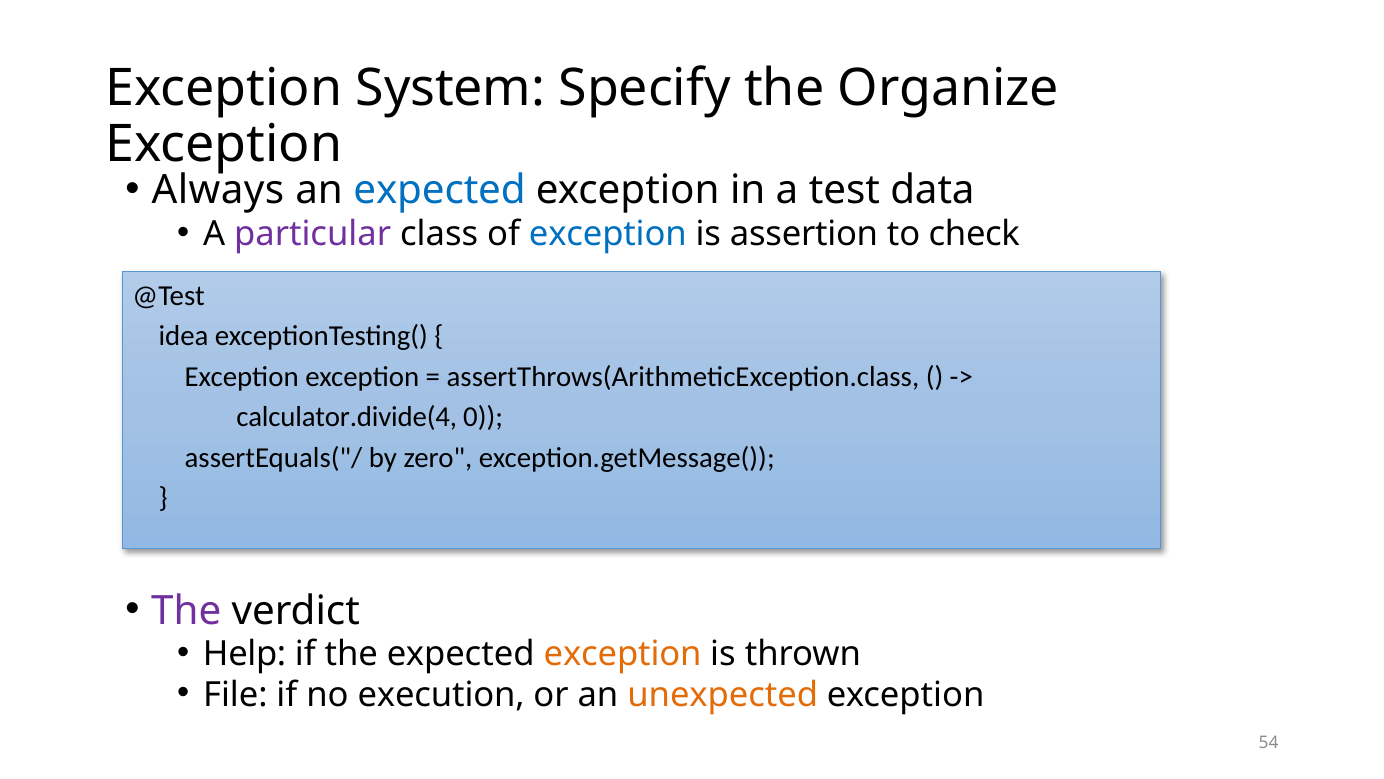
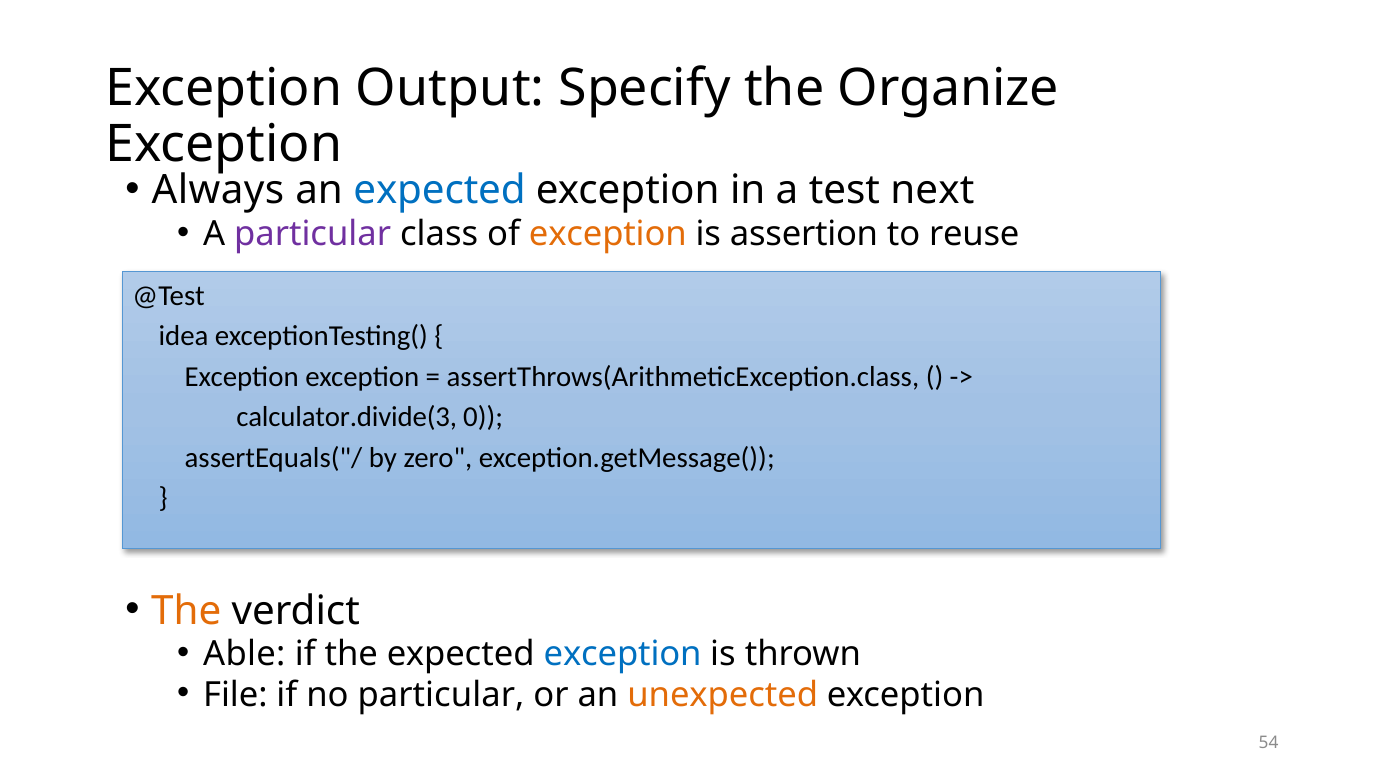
System: System -> Output (450, 88)
data: data -> next (932, 190)
exception colour: blue -> orange (608, 234)
check: check -> reuse (974, 234)
calculator.divide(4: calculator.divide(4 -> calculator.divide(3 (347, 417)
The colour: purple -> orange (186, 610)
Help: Help -> Able (244, 654)
exception colour: orange -> blue (623, 654)
no execution: execution -> particular (441, 694)
